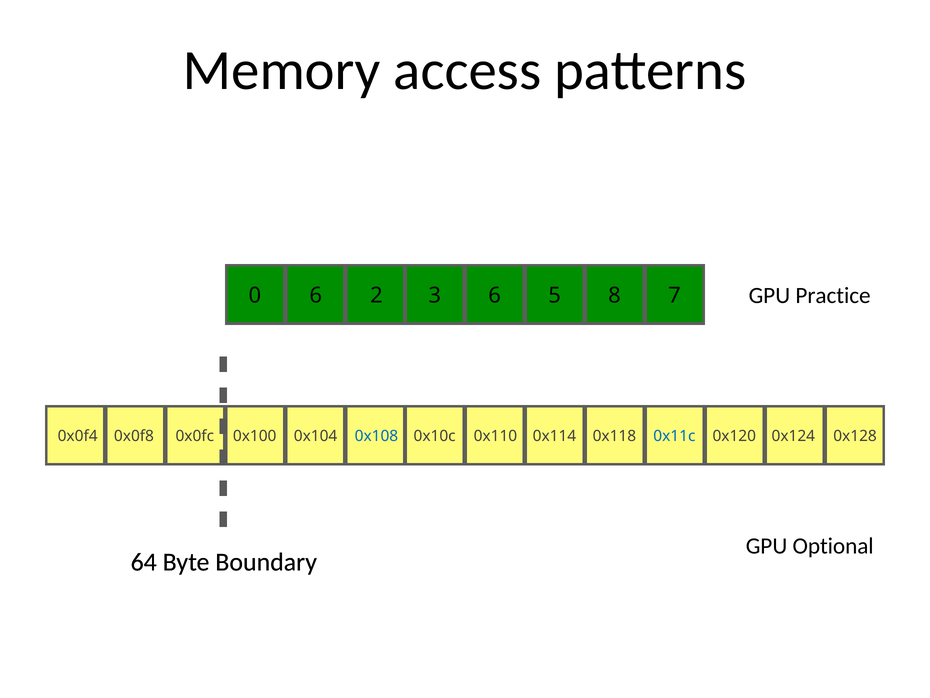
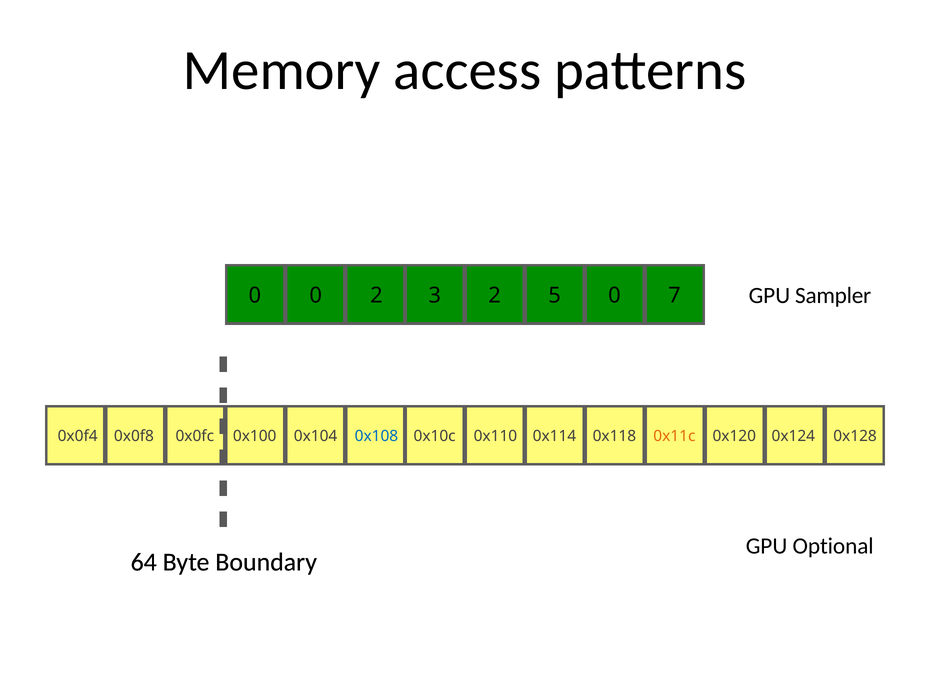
0 6: 6 -> 0 (316, 295)
3 6: 6 -> 2 (495, 295)
5 8: 8 -> 0 (614, 295)
Practice: Practice -> Sampler (833, 295)
0x11c colour: blue -> orange (674, 436)
